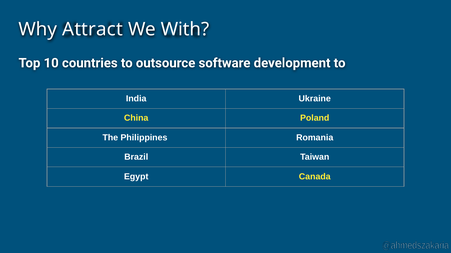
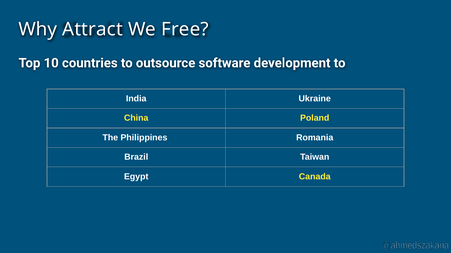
With: With -> Free (185, 29)
